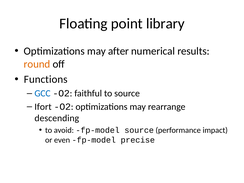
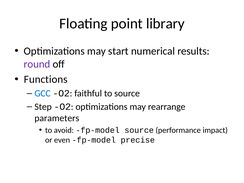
after: after -> start (118, 51)
round colour: orange -> purple (37, 64)
Ifort: Ifort -> Step (43, 107)
descending: descending -> parameters (57, 118)
